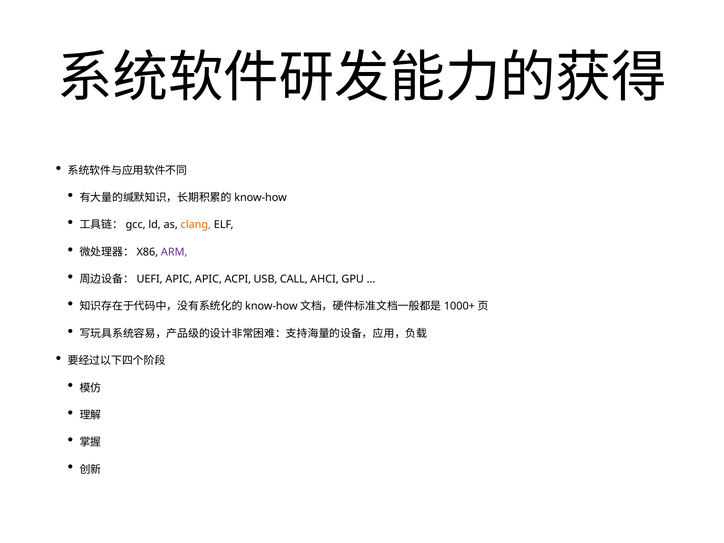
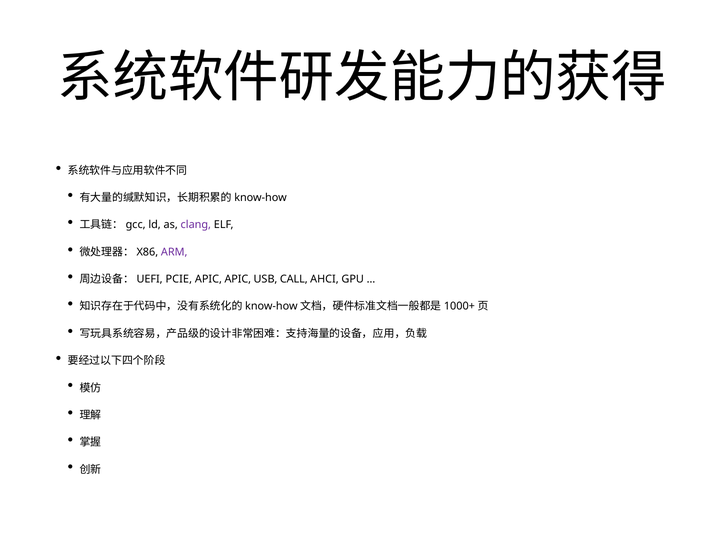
clang colour: orange -> purple (196, 225)
APIC: APIC -> PCIE (179, 279)
APIC ACPI: ACPI -> APIC (238, 279)
